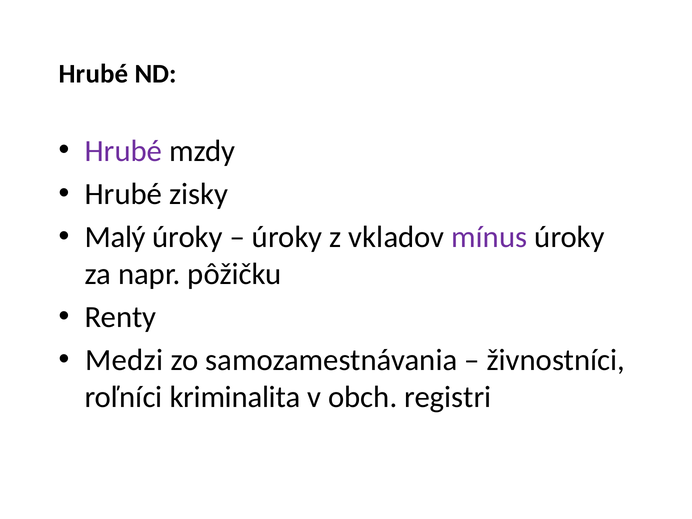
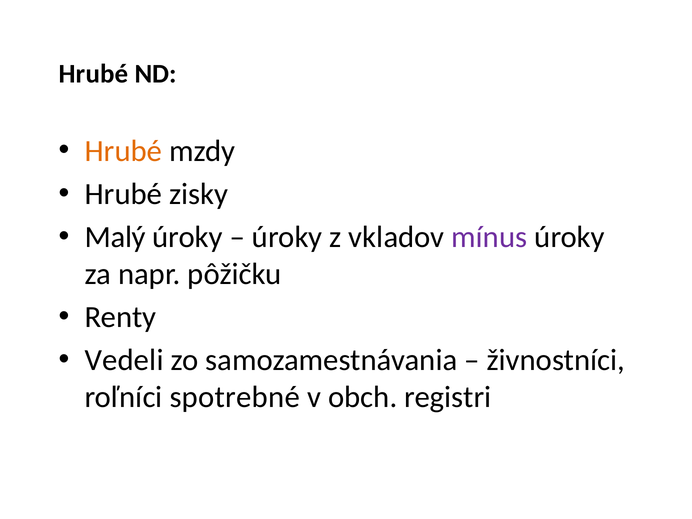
Hrubé colour: purple -> orange (124, 151)
Medzi: Medzi -> Vedeli (124, 360)
kriminalita: kriminalita -> spotrebné (235, 397)
